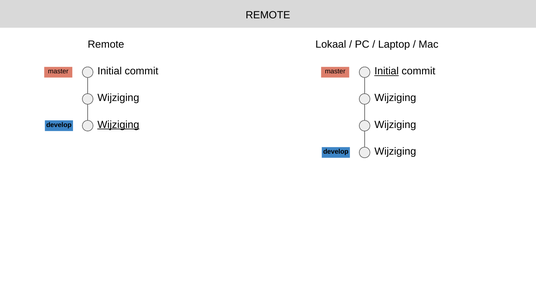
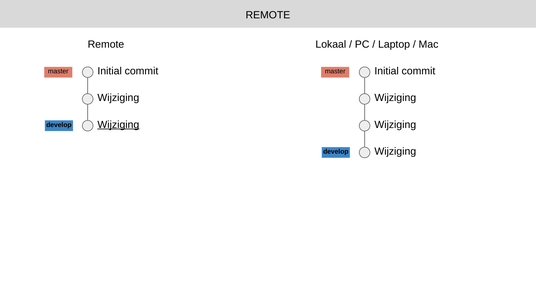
Initial underline: present -> none (387, 71)
